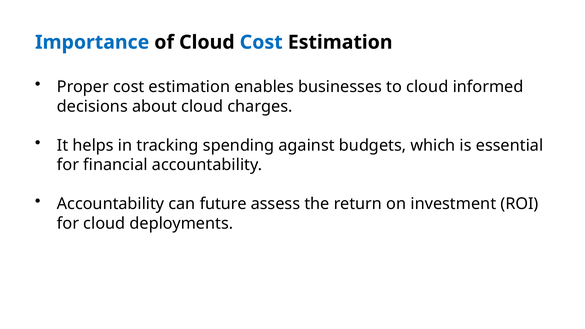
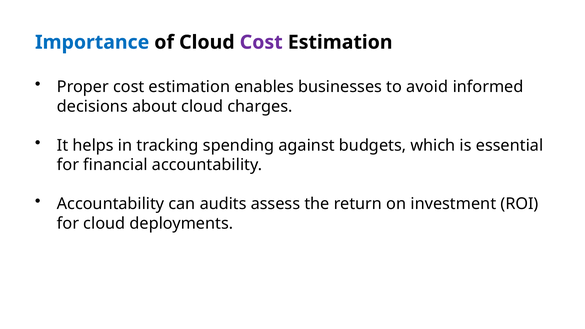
Cost colour: blue -> purple (261, 42)
to cloud: cloud -> avoid (427, 87)
future: future -> audits (223, 204)
